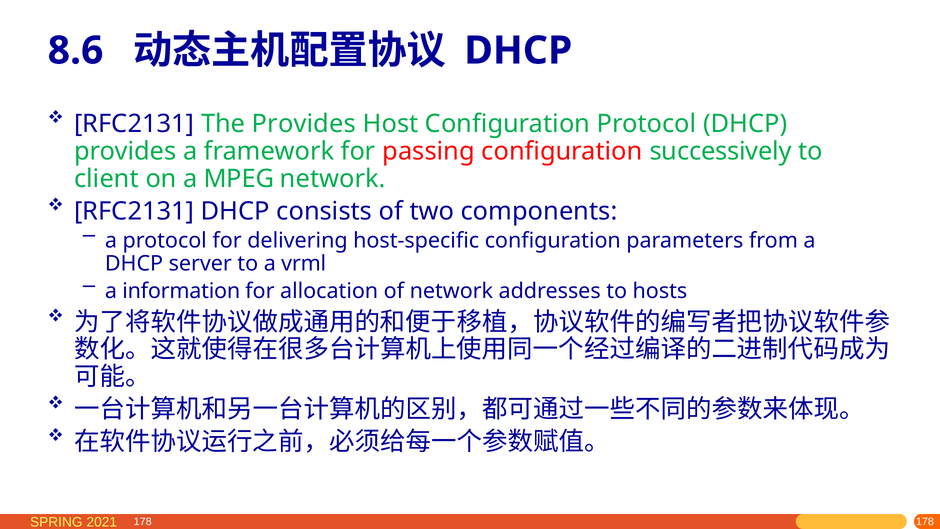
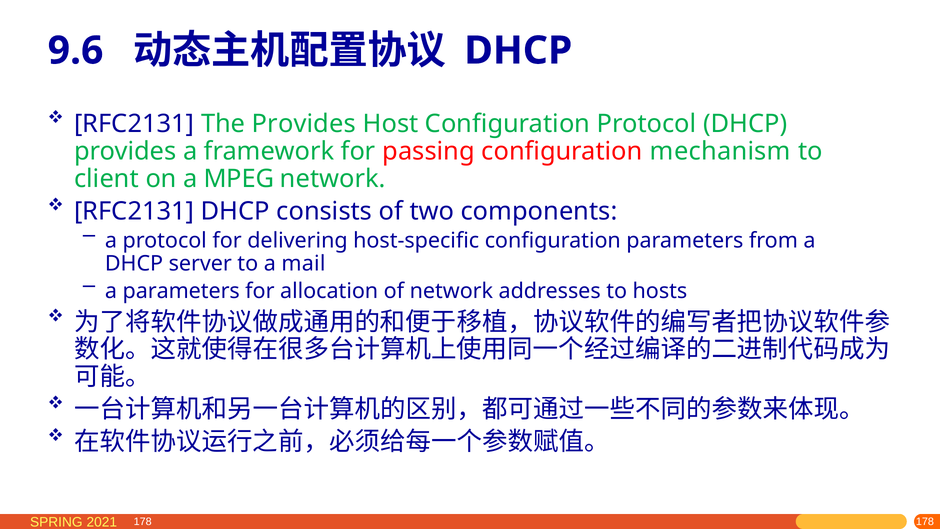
8.6: 8.6 -> 9.6 (76, 51)
successively: successively -> mechanism (720, 151)
vrml: vrml -> mail (303, 264)
a information: information -> parameters (181, 291)
